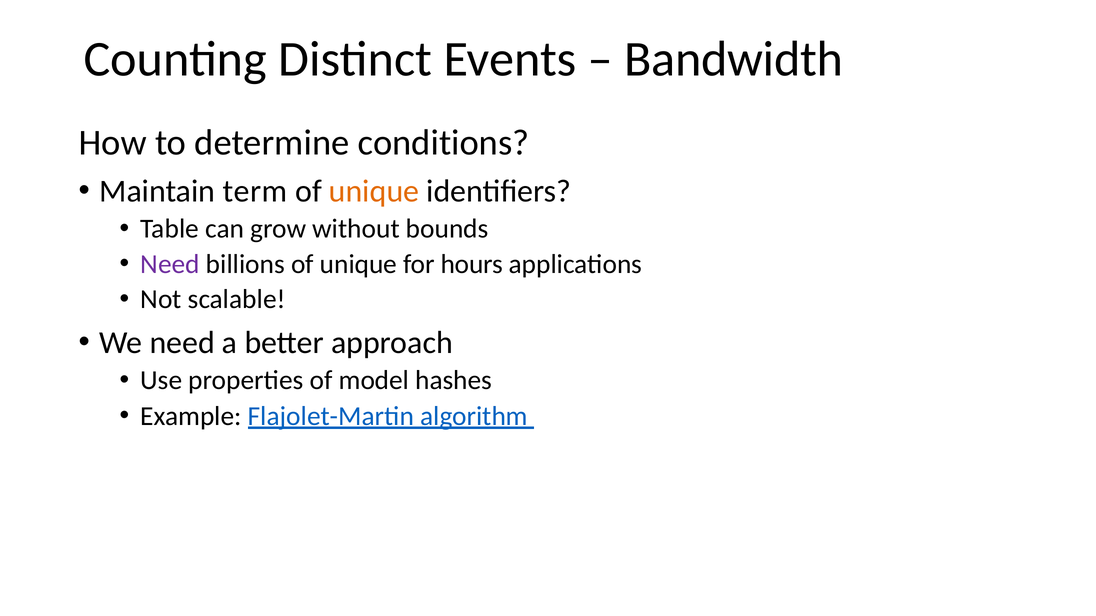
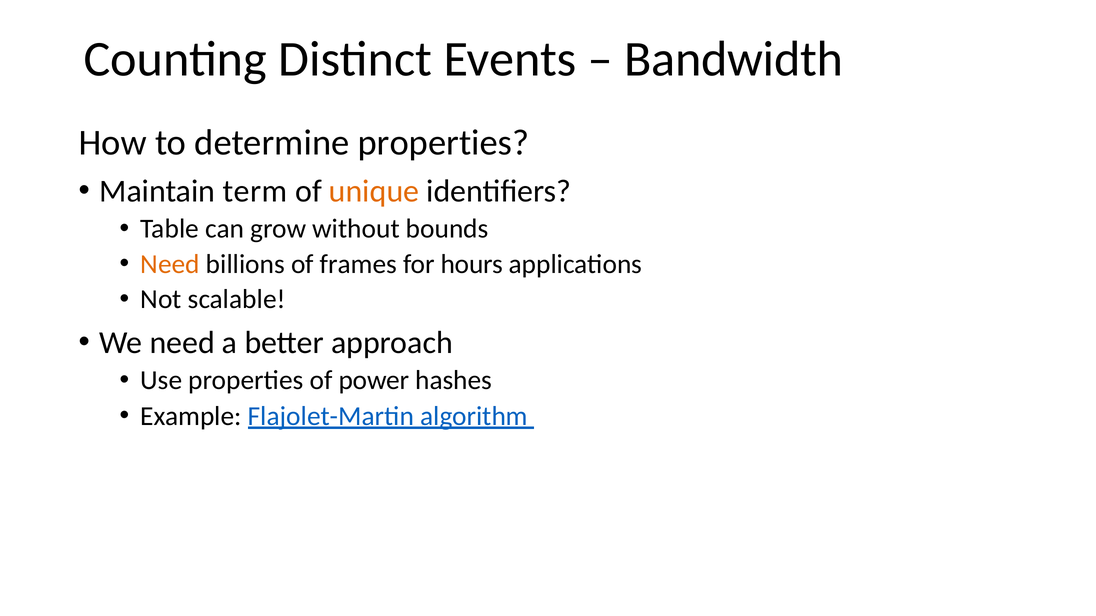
determine conditions: conditions -> properties (443, 143)
Need colour: purple -> orange (170, 264)
billions of unique: unique -> frames (359, 264)
model: model -> power (374, 381)
